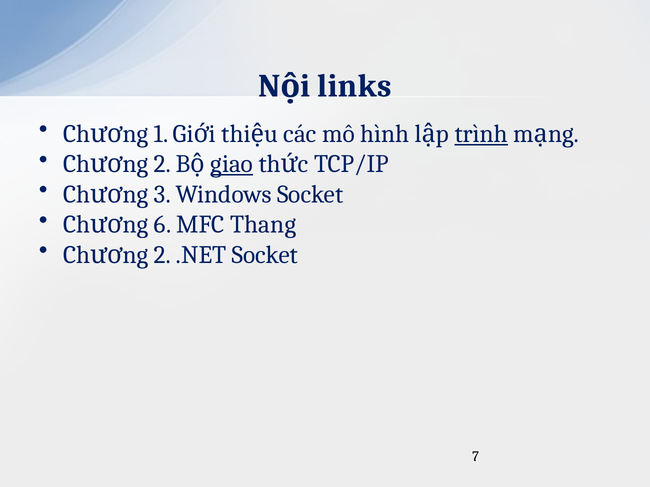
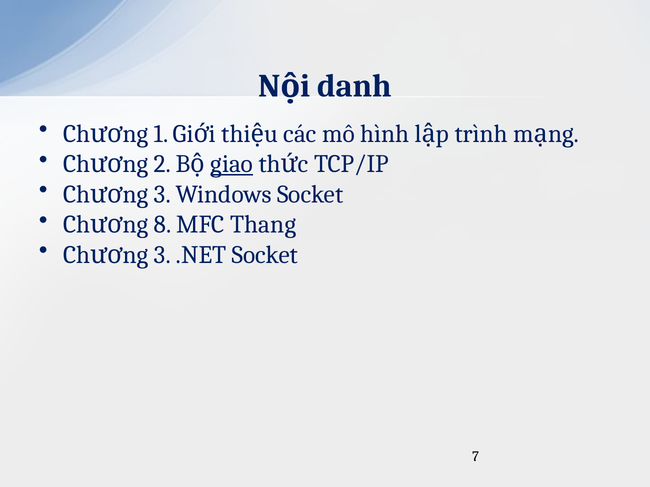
links: links -> danh (355, 86)
trình underline: present -> none (481, 134)
6: 6 -> 8 (163, 225)
2: 2 -> 3 (162, 255)
